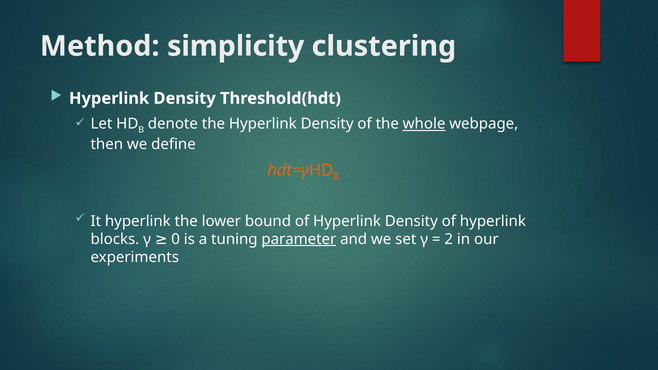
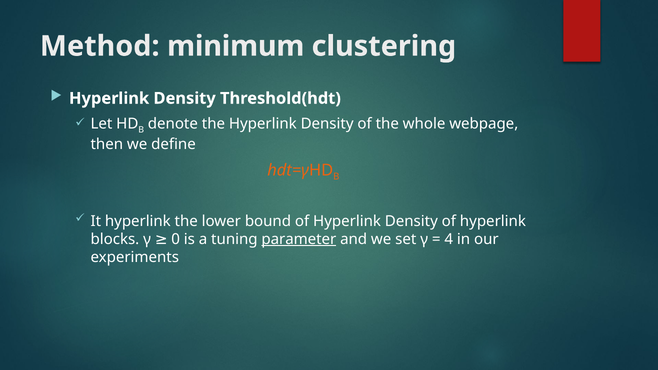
simplicity: simplicity -> minimum (236, 46)
whole underline: present -> none (424, 124)
2: 2 -> 4 (449, 239)
